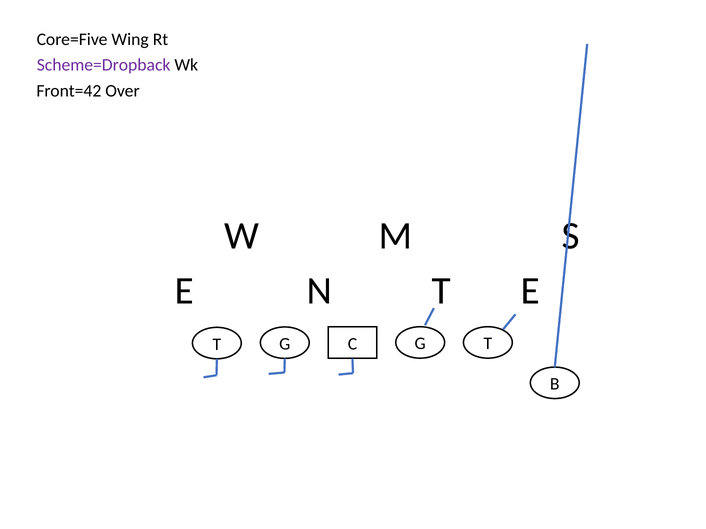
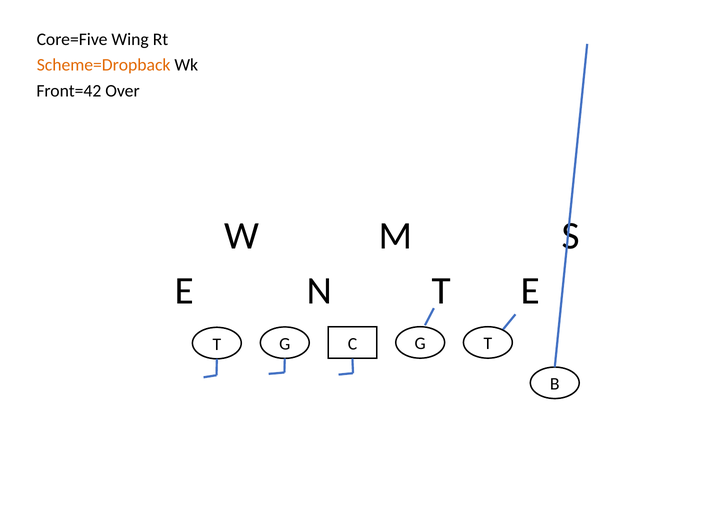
Scheme=Dropback colour: purple -> orange (104, 65)
